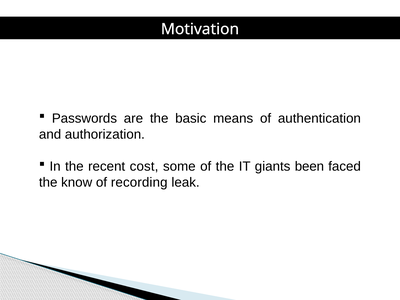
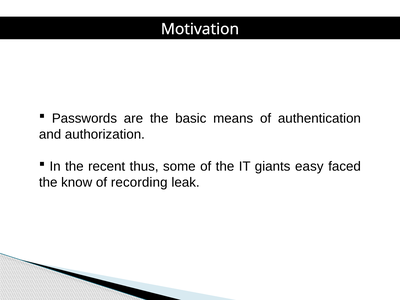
cost: cost -> thus (144, 166)
been: been -> easy (309, 166)
